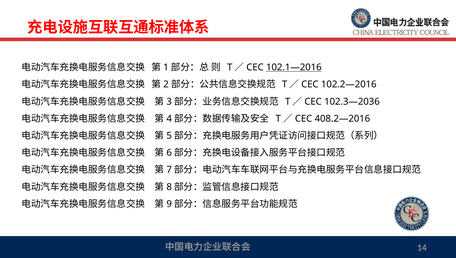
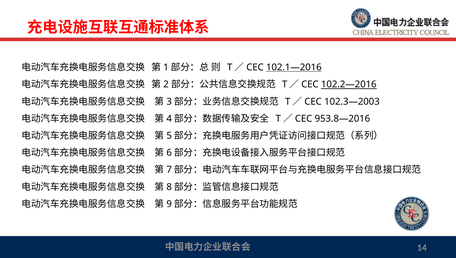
102.2—2016 underline: none -> present (349, 85)
102.3—2036: 102.3—2036 -> 102.3—2003 (352, 102)
408.2—2016: 408.2—2016 -> 953.8—2016 (342, 119)
